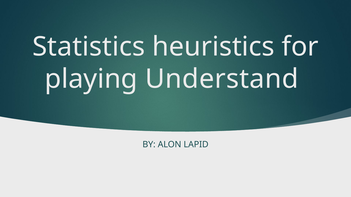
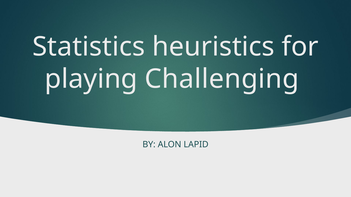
Understand: Understand -> Challenging (222, 79)
